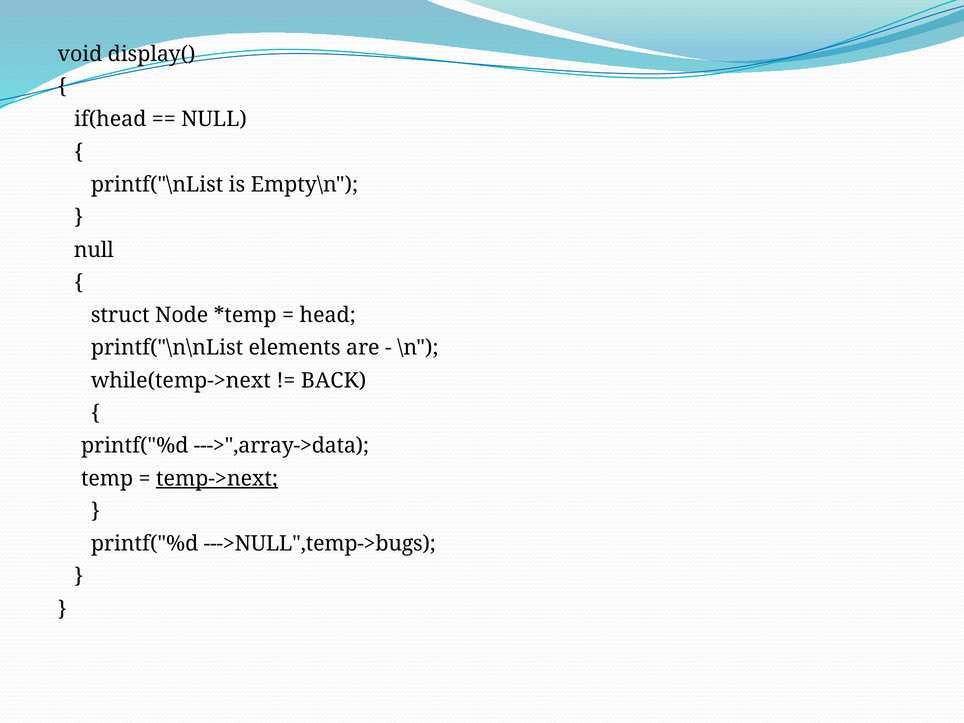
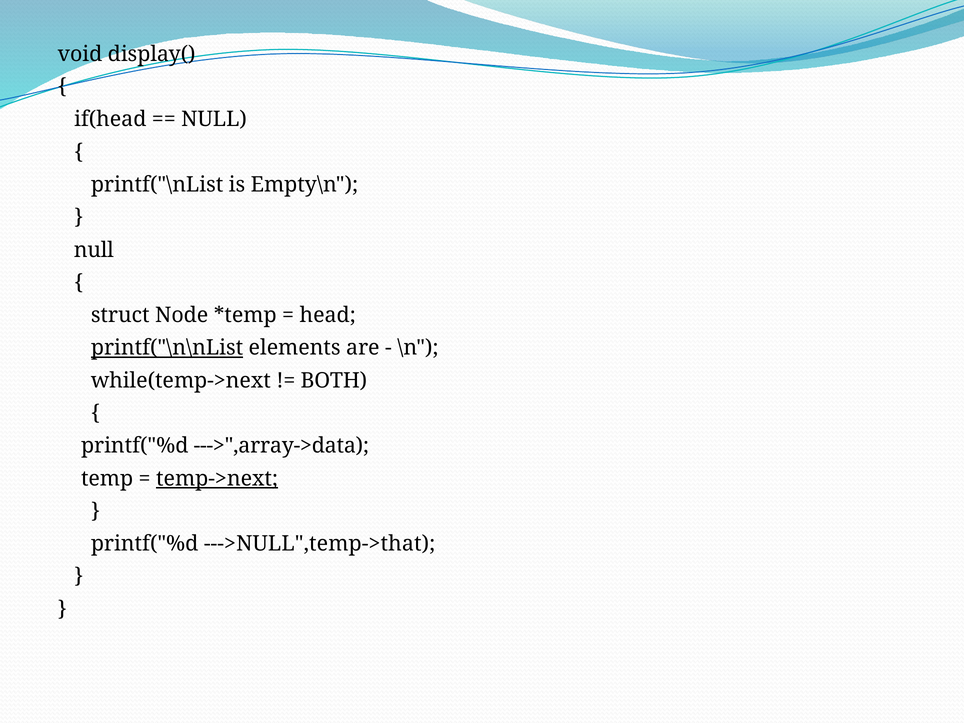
printf("\n\nList underline: none -> present (167, 348)
BACK: BACK -> BOTH (334, 381)
--->NULL",temp->bugs: --->NULL",temp->bugs -> --->NULL",temp->that (320, 544)
